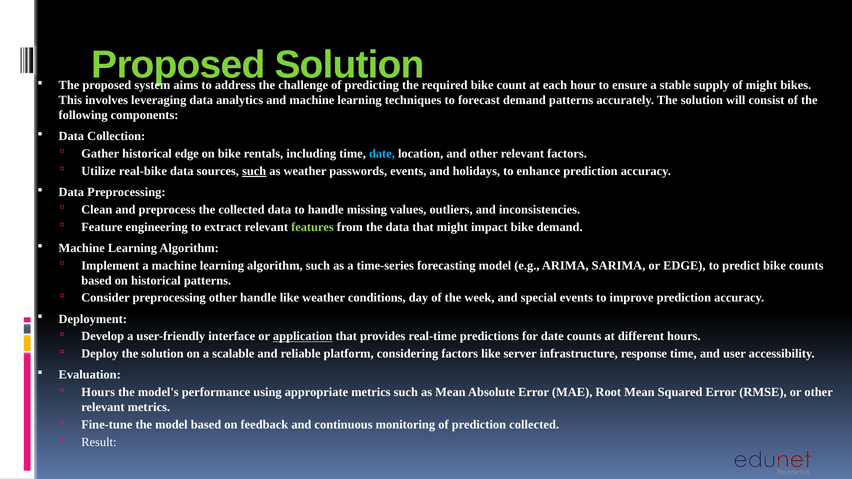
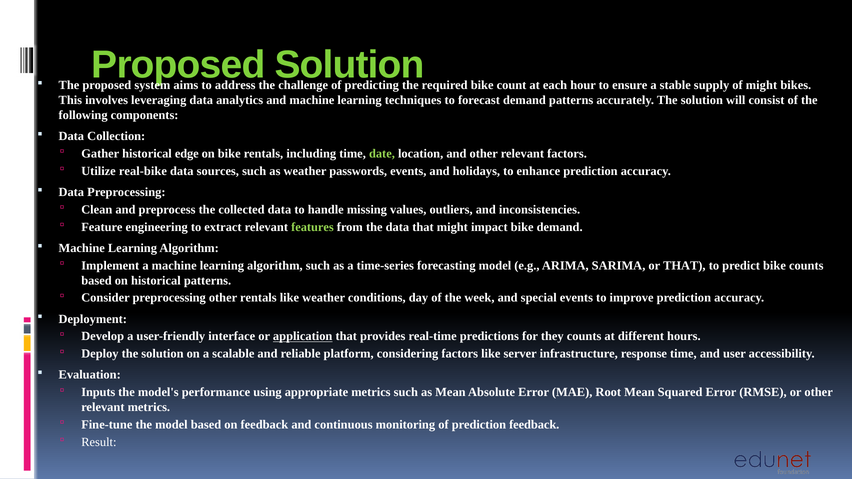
date colour: light blue -> light green (382, 154)
such underline: present -> none (254, 171)
or EDGE: EDGE -> THAT (684, 266)
other handle: handle -> rentals (258, 298)
for date: date -> they (552, 337)
Hours: Hours -> Inputs (98, 392)
prediction collected: collected -> feedback (534, 425)
